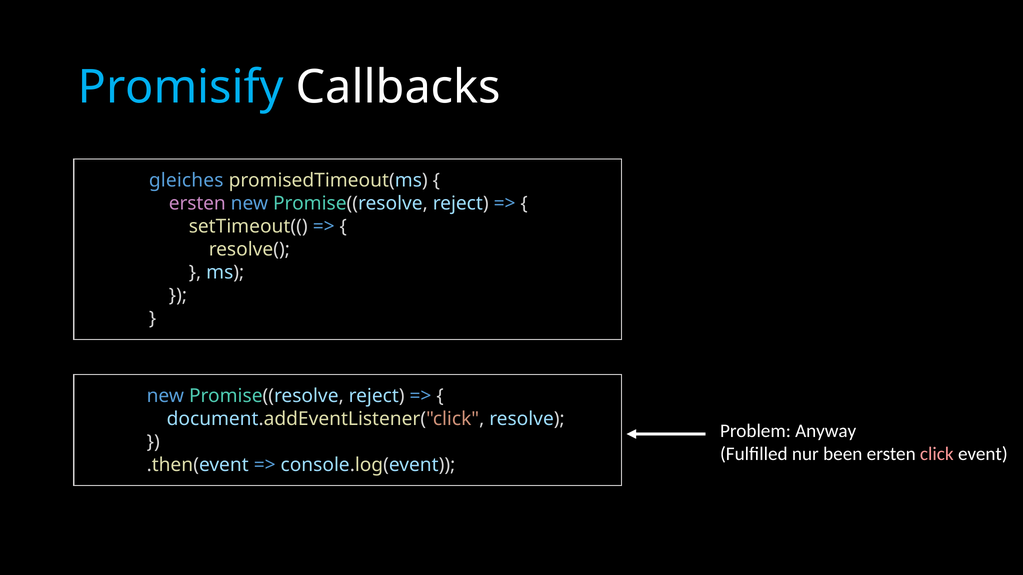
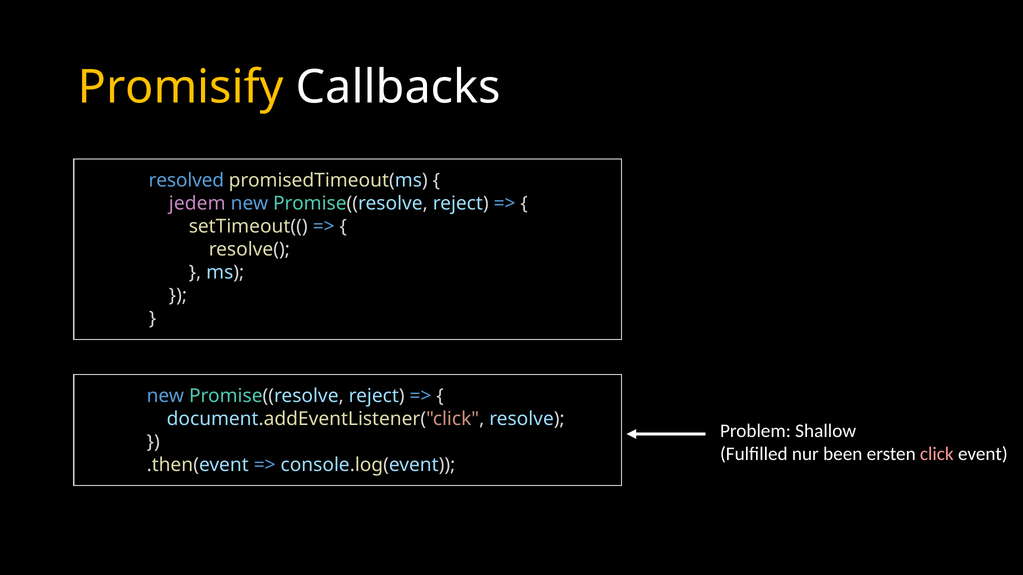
Promisify colour: light blue -> yellow (181, 87)
gleiches: gleiches -> resolved (186, 180)
ersten: ersten -> jedem (197, 203)
Anyway: Anyway -> Shallow (826, 431)
